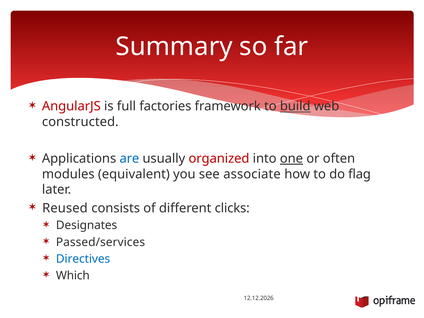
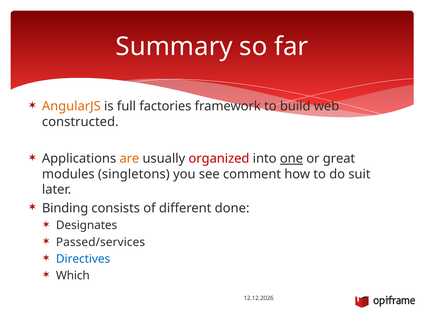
AngularJS colour: red -> orange (71, 106)
build underline: present -> none (295, 106)
are colour: blue -> orange (129, 159)
often: often -> great (339, 159)
equivalent: equivalent -> singletons (134, 174)
associate: associate -> comment (252, 174)
flag: flag -> suit (359, 174)
Reused: Reused -> Binding (65, 208)
clicks: clicks -> done (232, 208)
